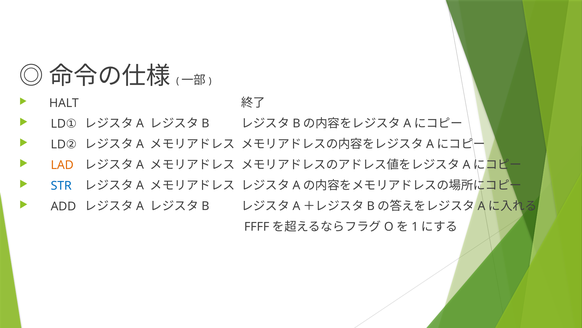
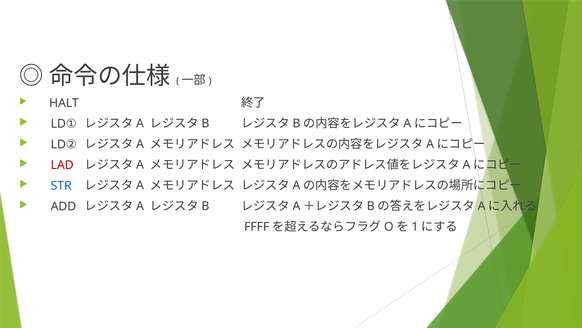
LAD colour: orange -> red (62, 165)
